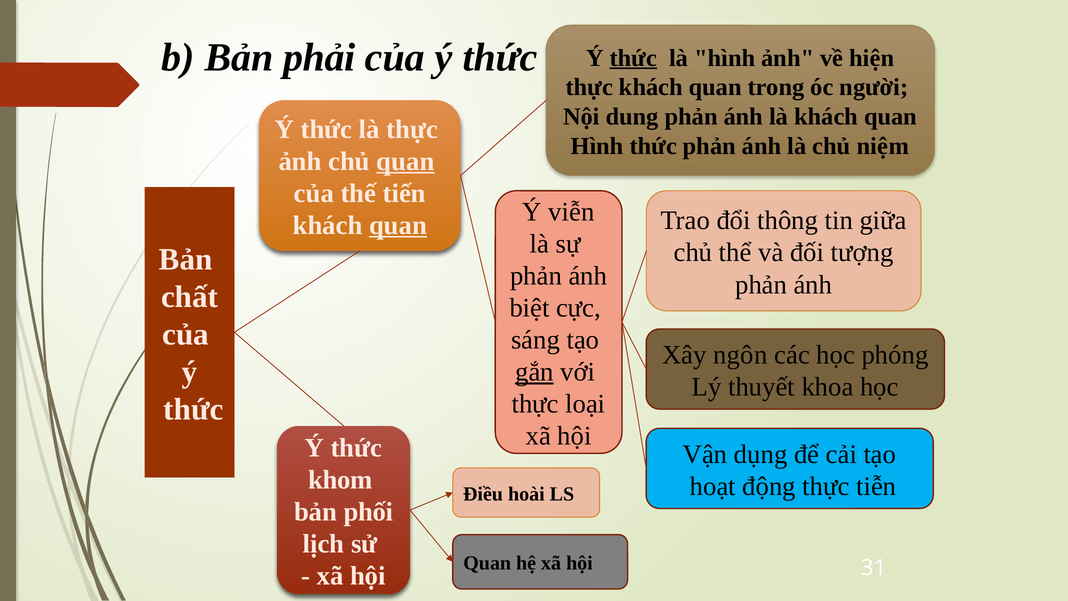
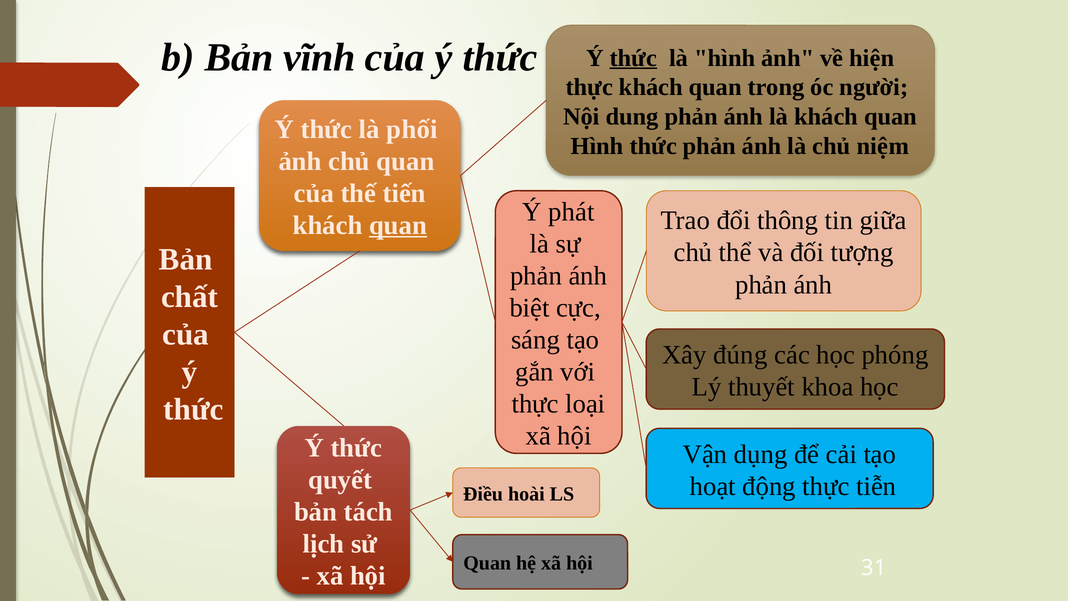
phải: phải -> vĩnh (319, 57)
là thực: thực -> phối (412, 129)
quan underline: present -> none (405, 161)
viễn: viễn -> phát (571, 212)
ngôn: ngôn -> đúng (740, 355)
gắn underline: present -> none (534, 372)
khom: khom -> quyết (340, 480)
phối: phối -> tách (368, 512)
